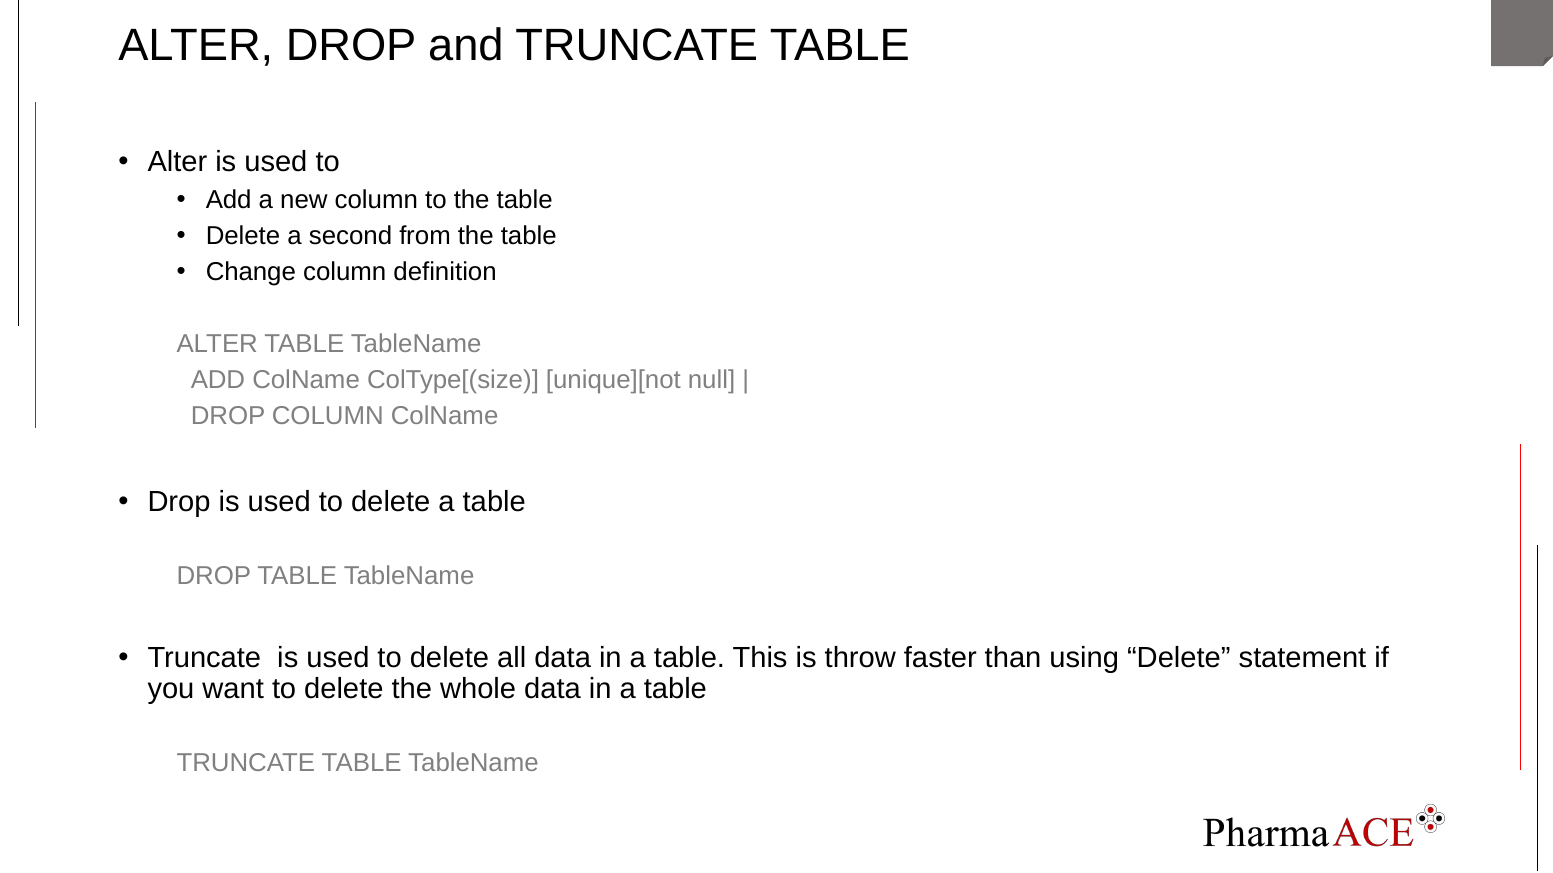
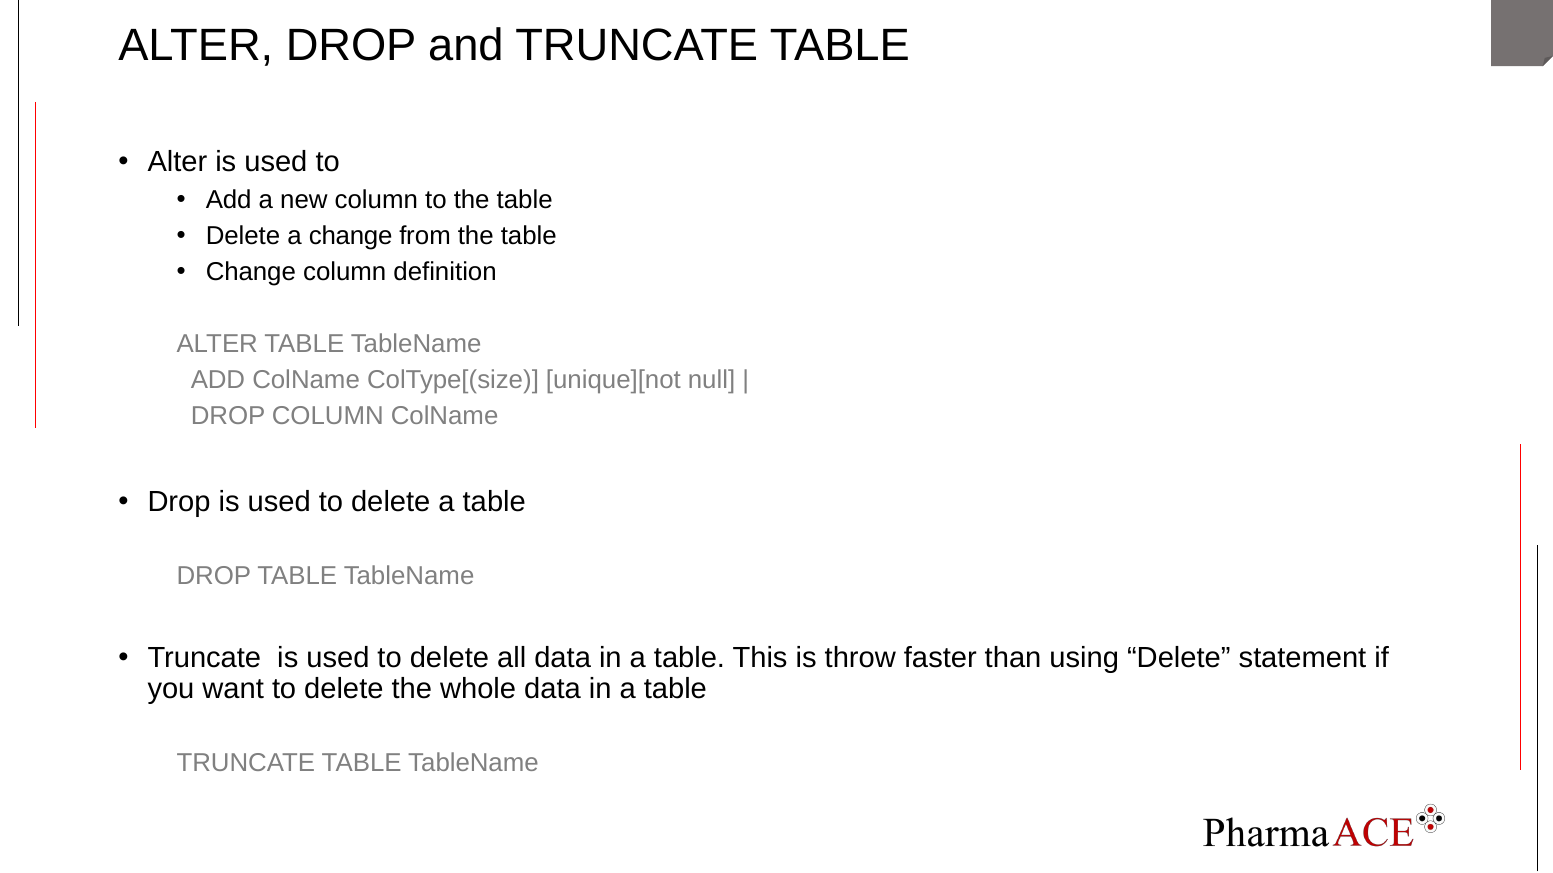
a second: second -> change (351, 236)
